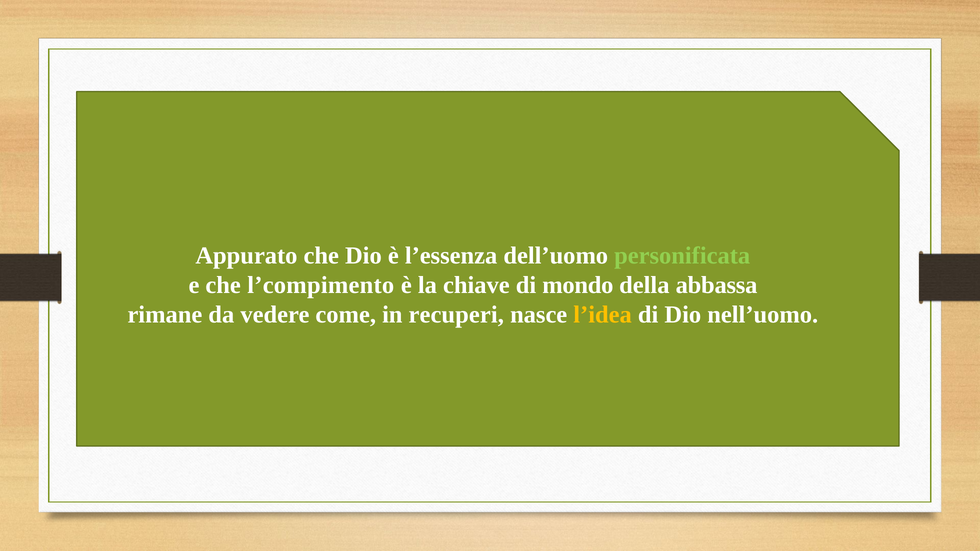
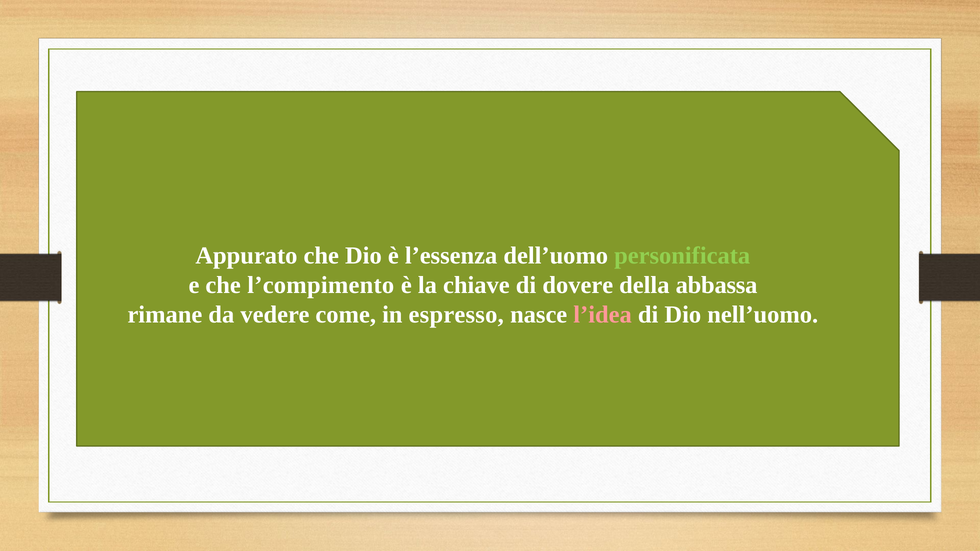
mondo: mondo -> dovere (578, 285)
recuperi: recuperi -> espresso (456, 315)
l’idea colour: yellow -> pink (603, 315)
